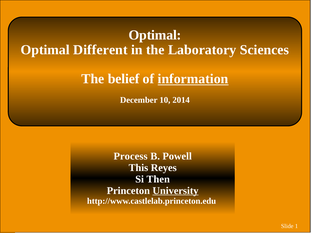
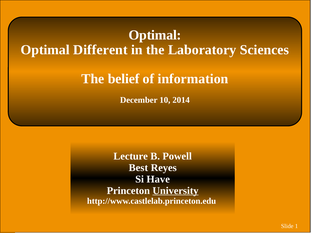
information underline: present -> none (193, 79)
Process: Process -> Lecture (131, 156)
This: This -> Best (138, 168)
Then: Then -> Have (158, 179)
